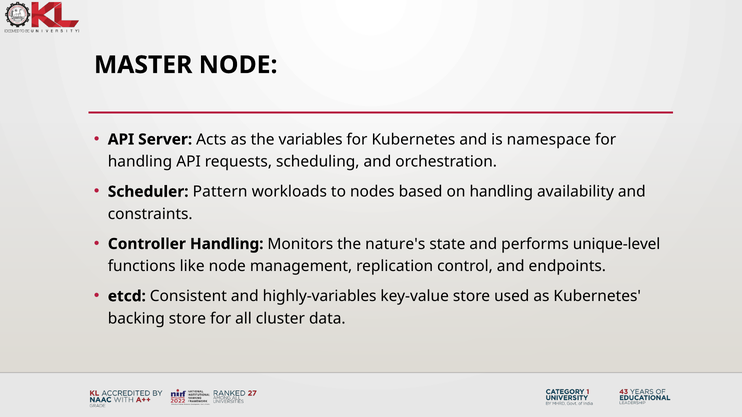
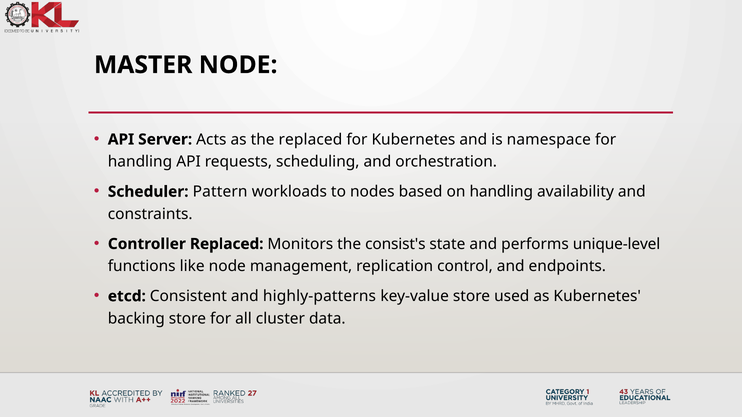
the variables: variables -> replaced (310, 140)
Controller Handling: Handling -> Replaced (227, 244)
nature's: nature's -> consist's (395, 244)
highly-variables: highly-variables -> highly-patterns (319, 296)
